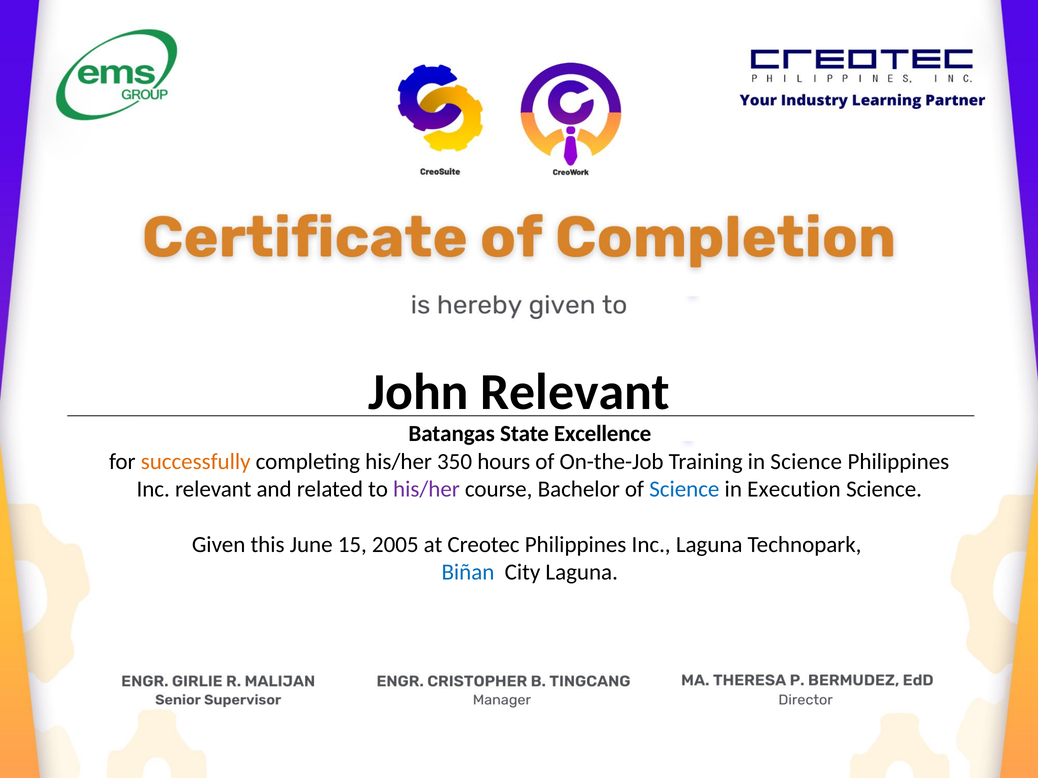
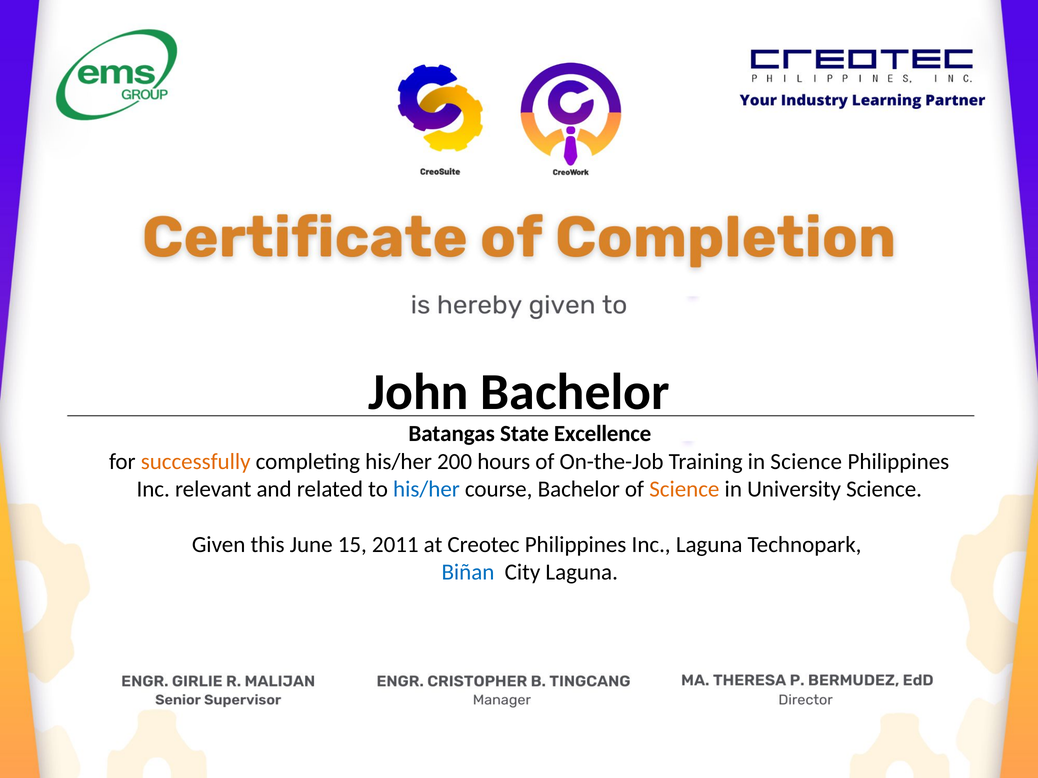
John Relevant: Relevant -> Bachelor (575, 392)
350: 350 -> 200 (455, 462)
his/her colour: purple -> blue (426, 489)
Science colour: blue -> orange (684, 489)
Execution: Execution -> University (794, 489)
2005: 2005 -> 2011 (395, 545)
